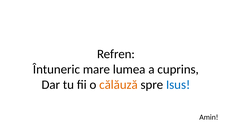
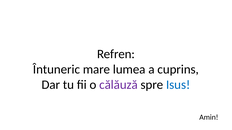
călăuză colour: orange -> purple (119, 85)
